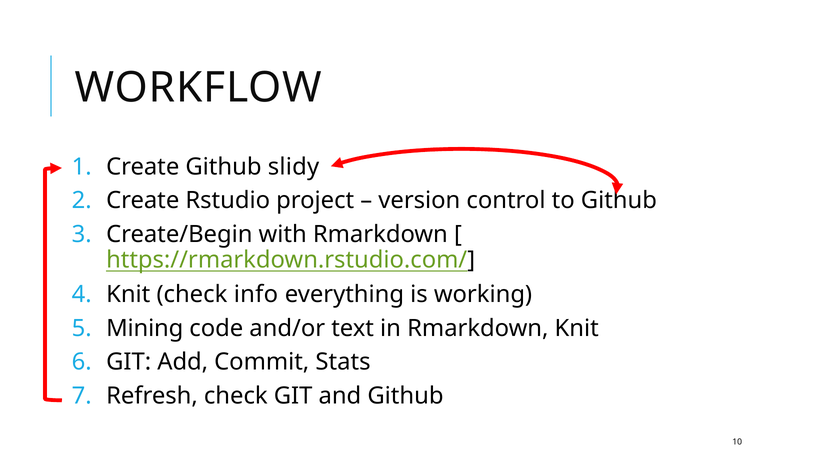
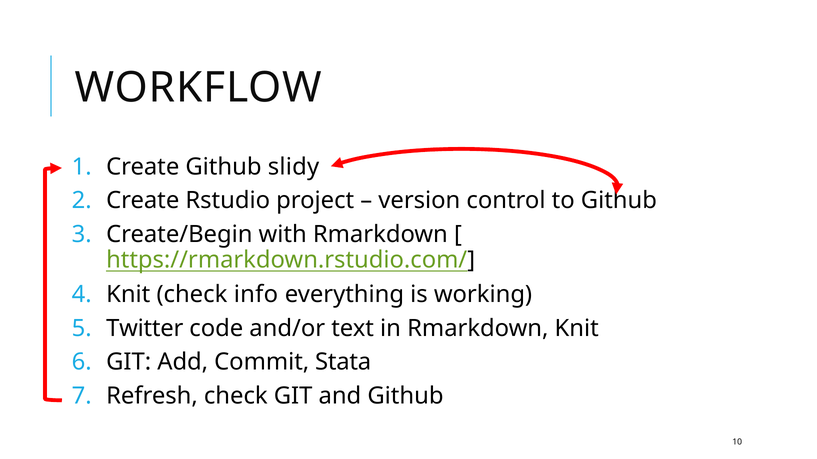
Mining: Mining -> Twitter (145, 329)
Stats: Stats -> Stata (343, 363)
